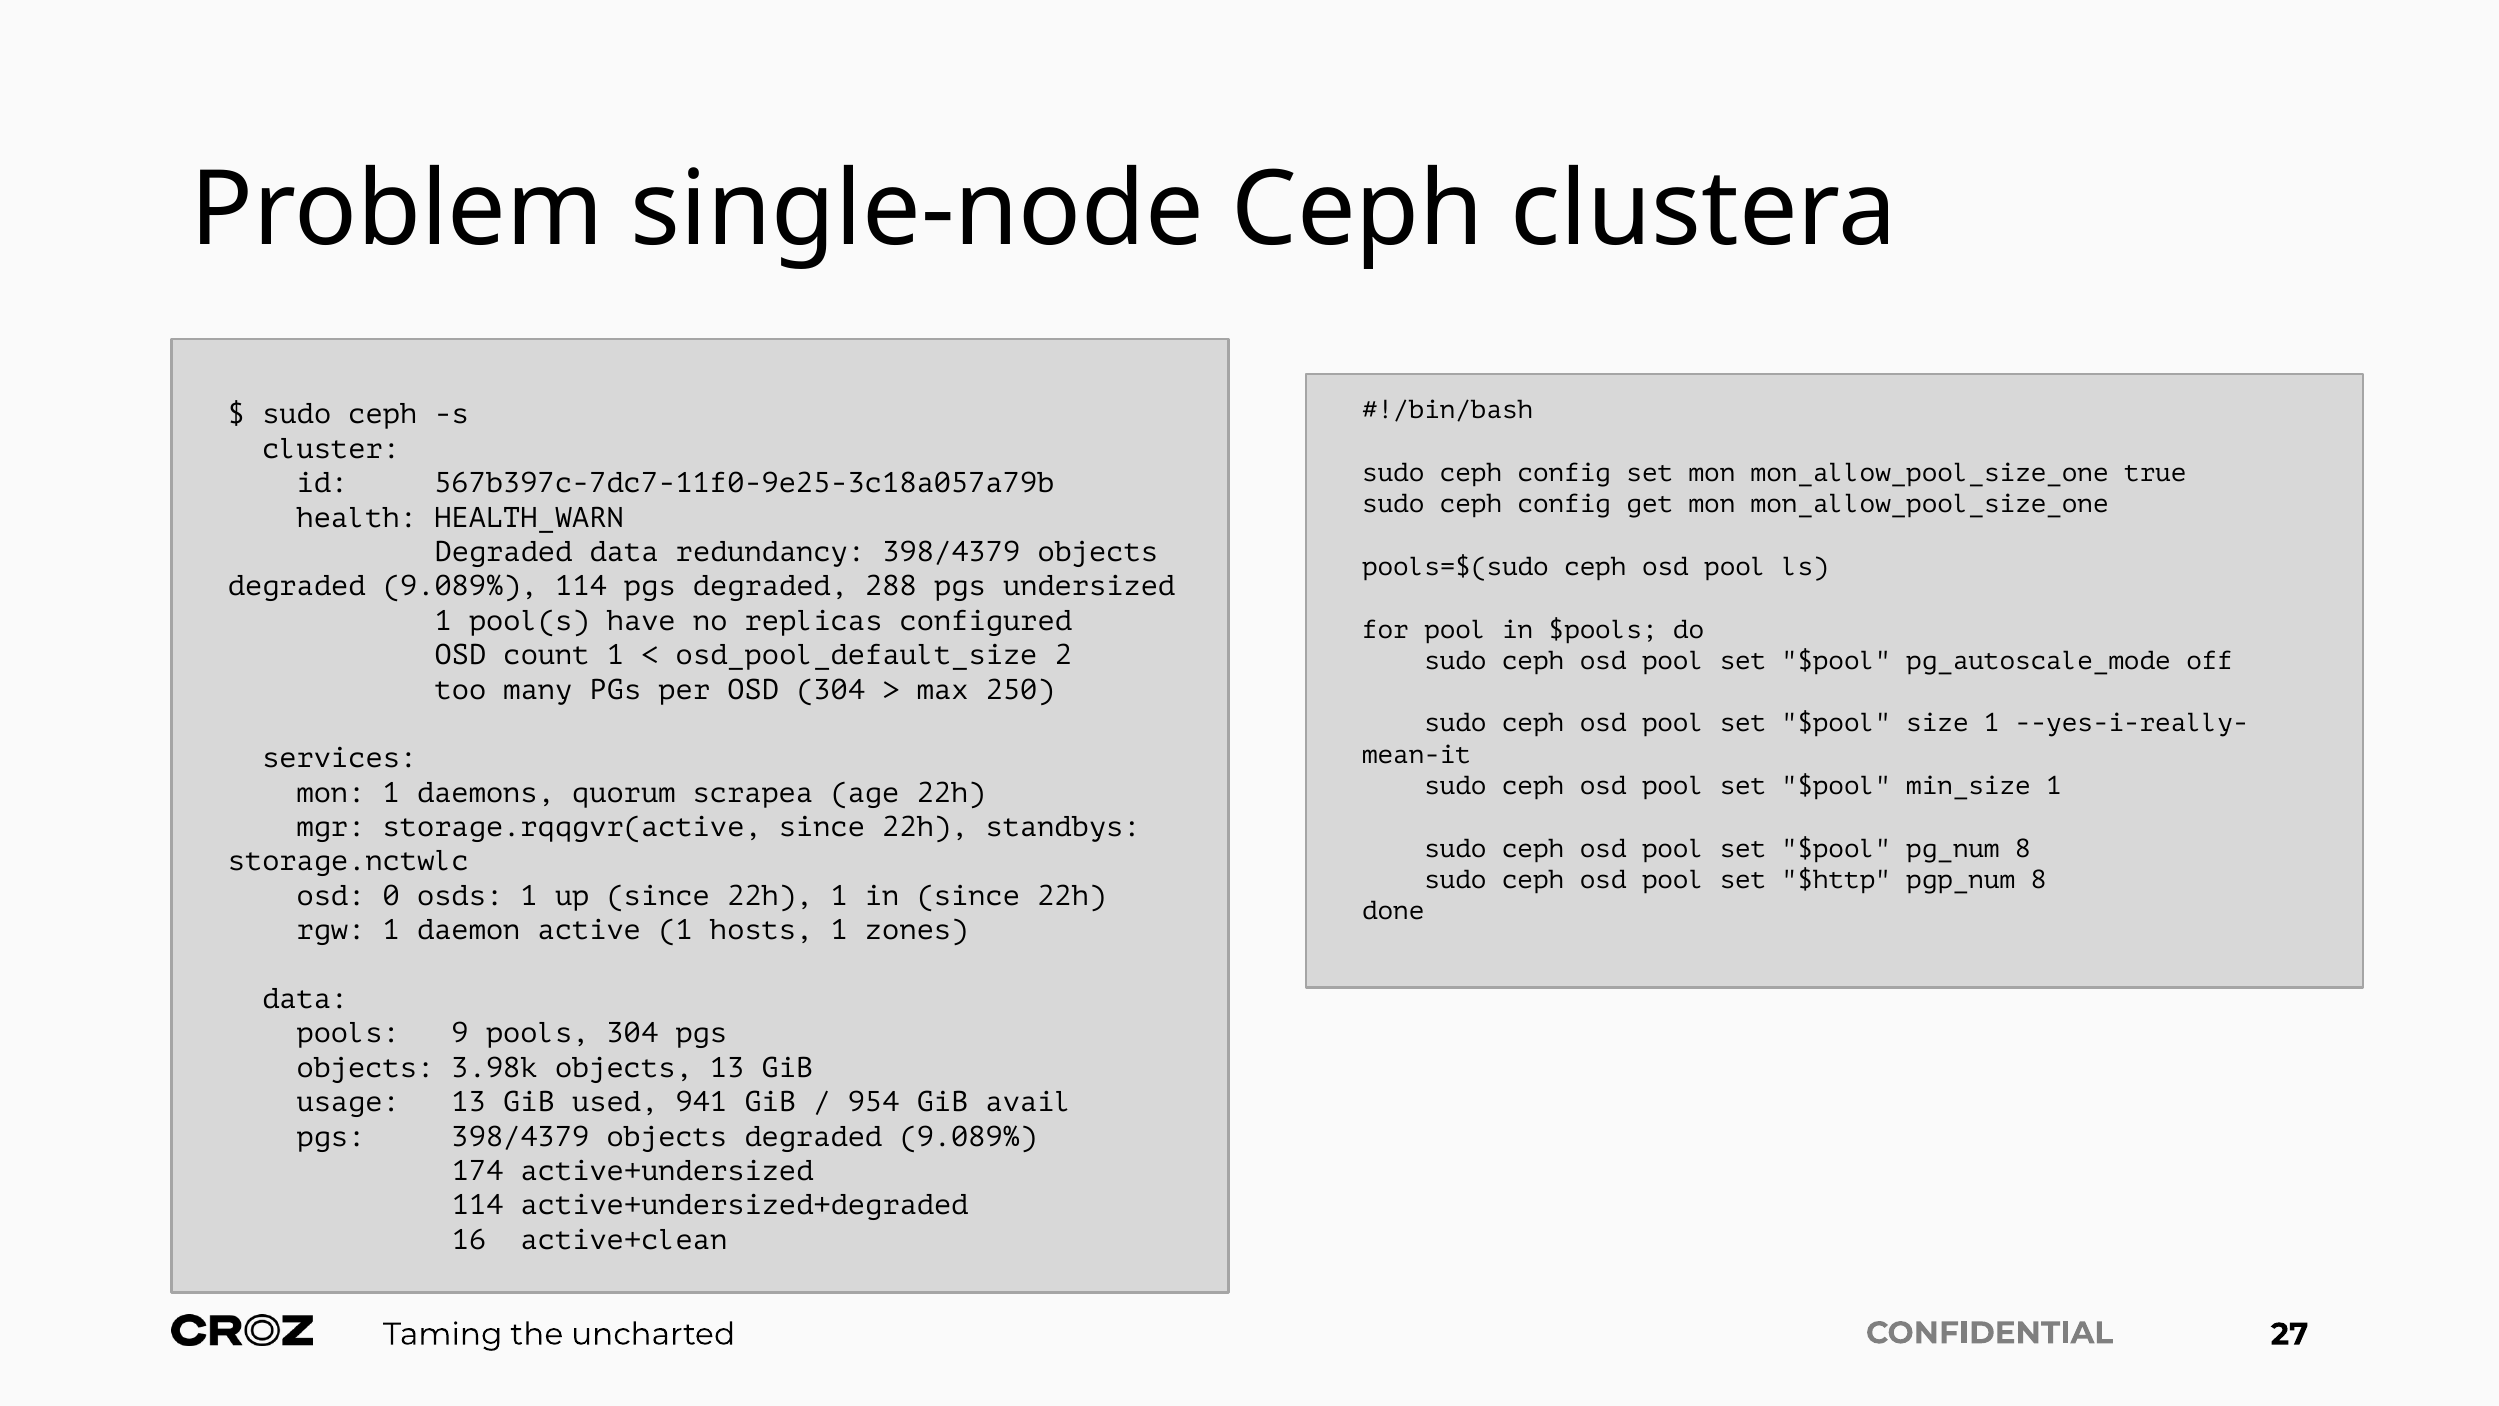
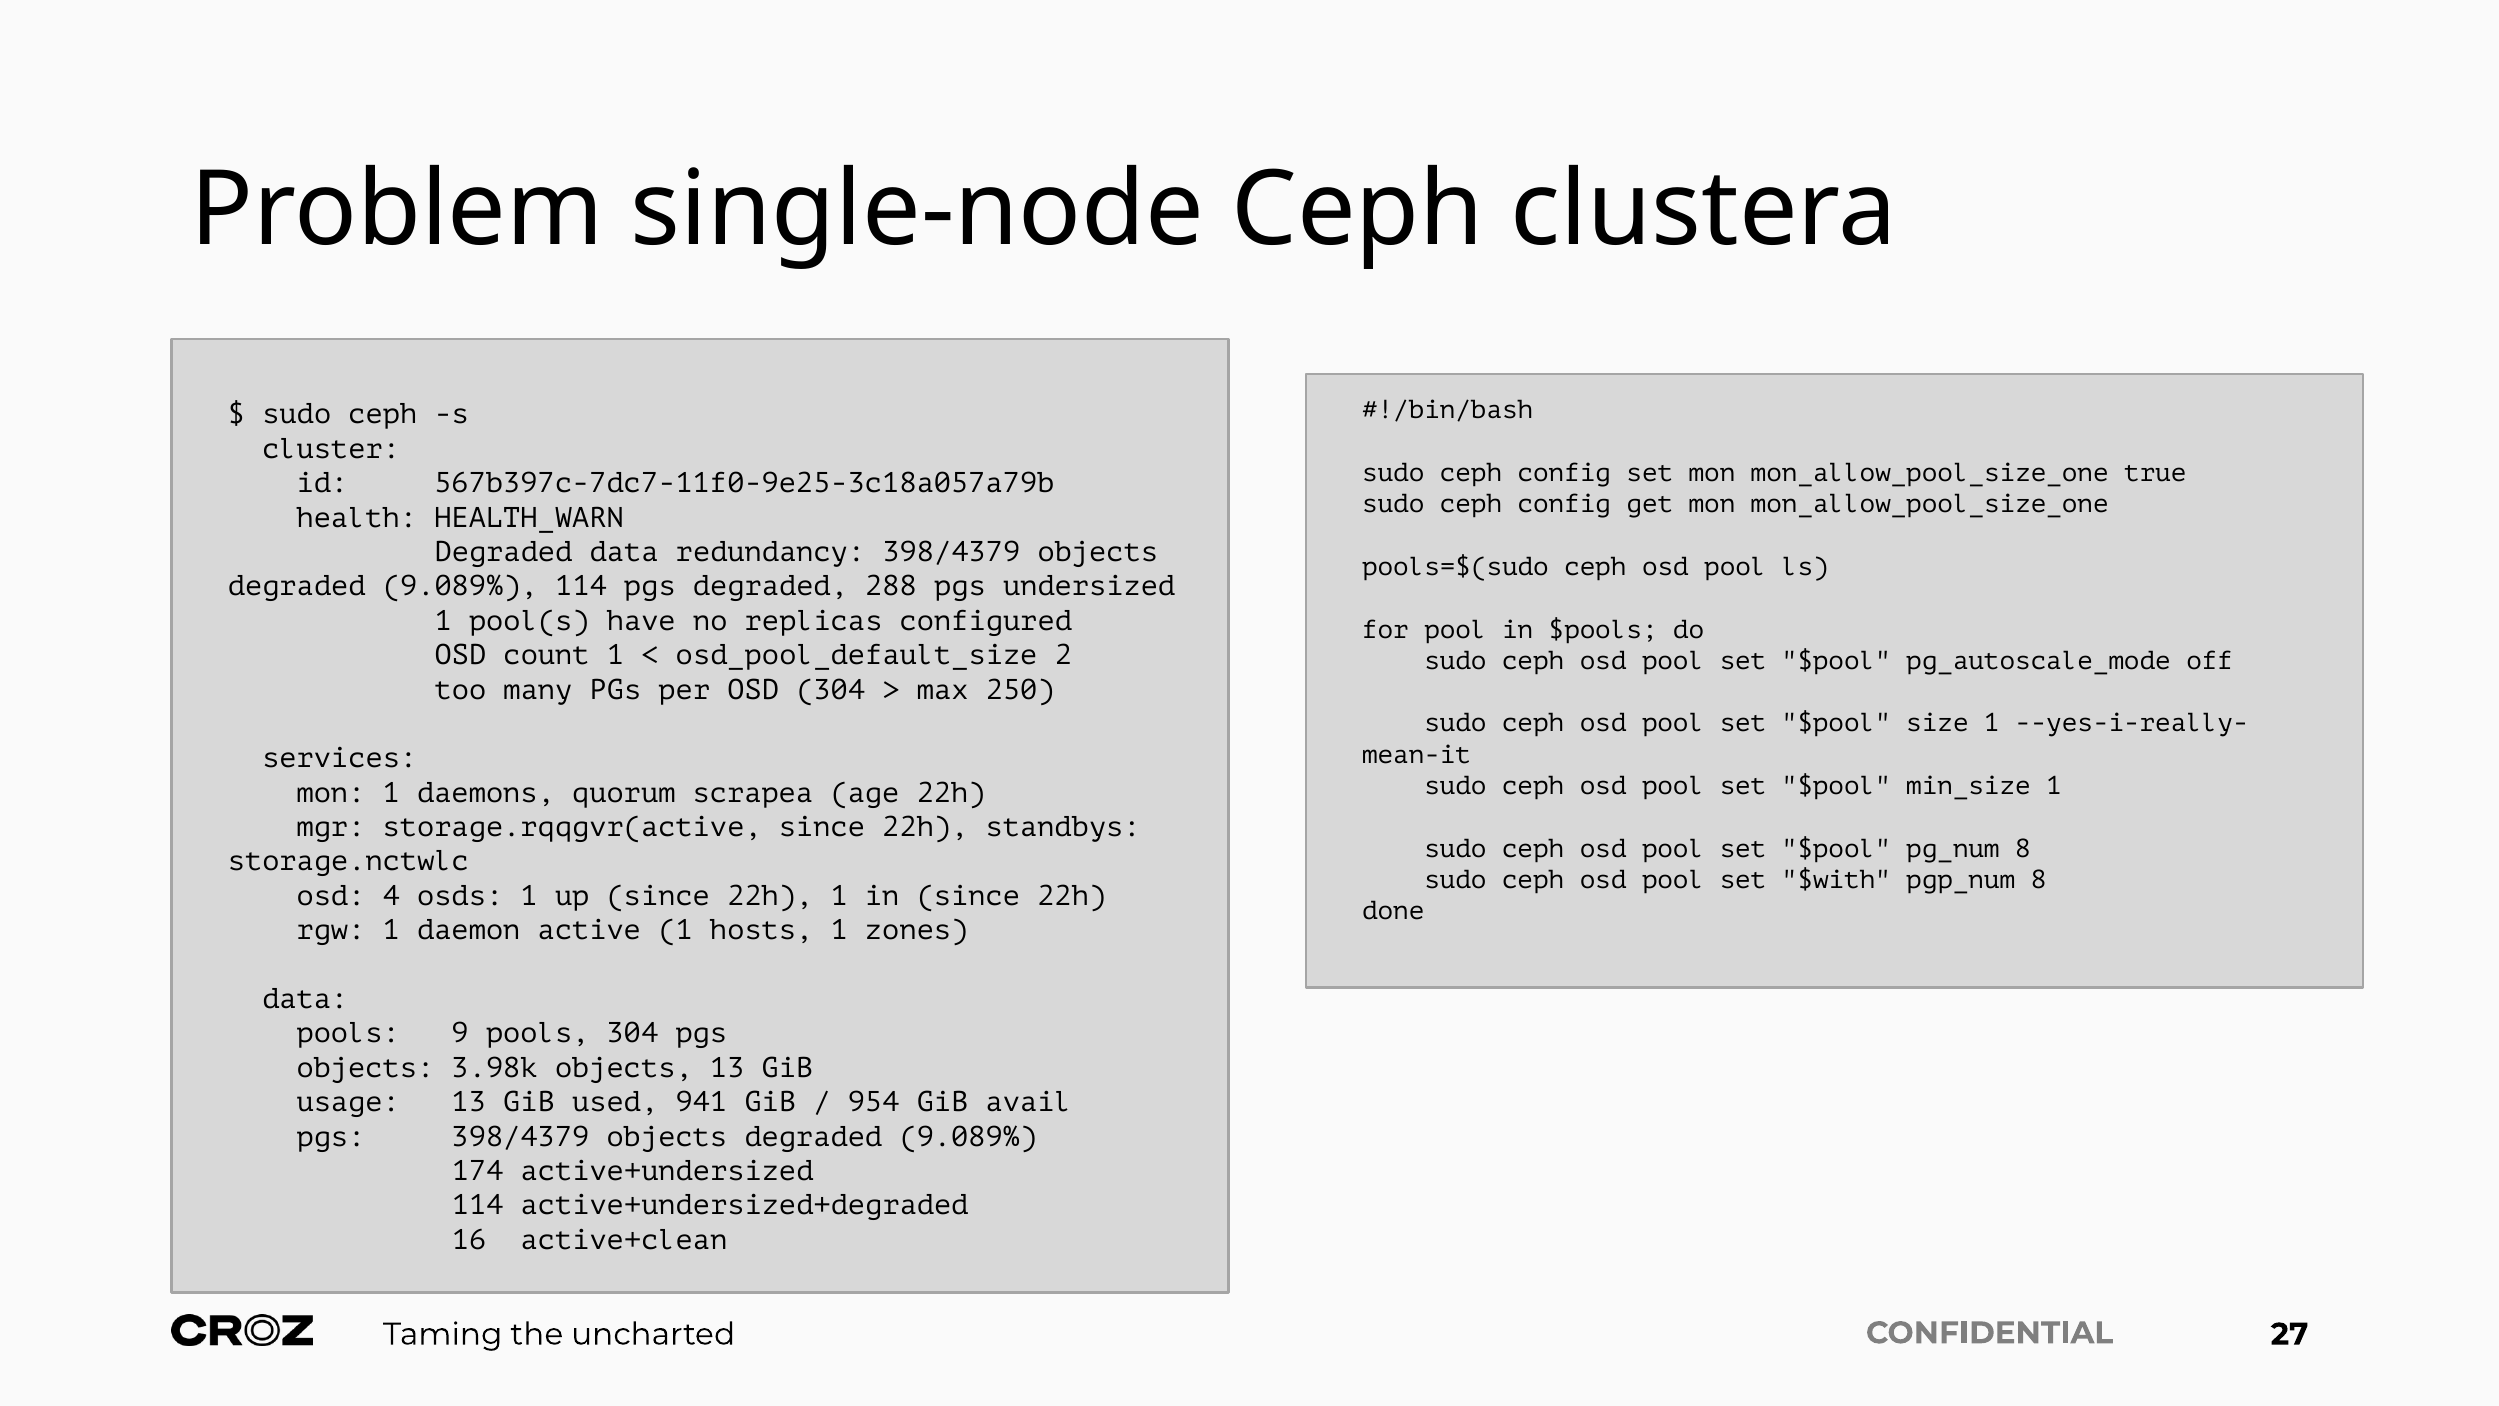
$http: $http -> $with (1836, 880)
0: 0 -> 4 (391, 896)
